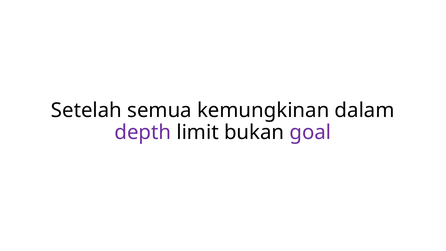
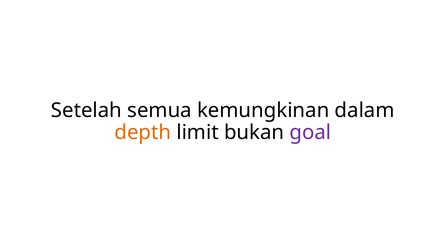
depth colour: purple -> orange (143, 132)
